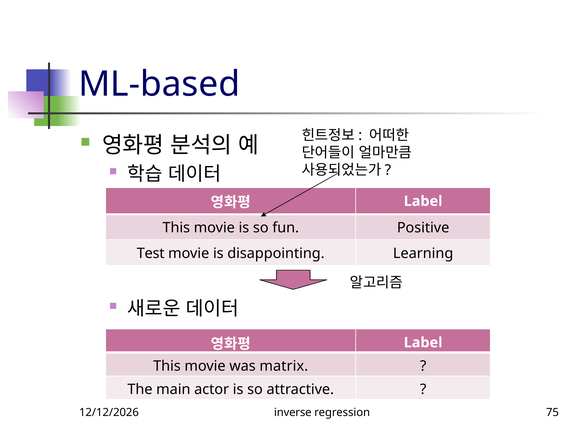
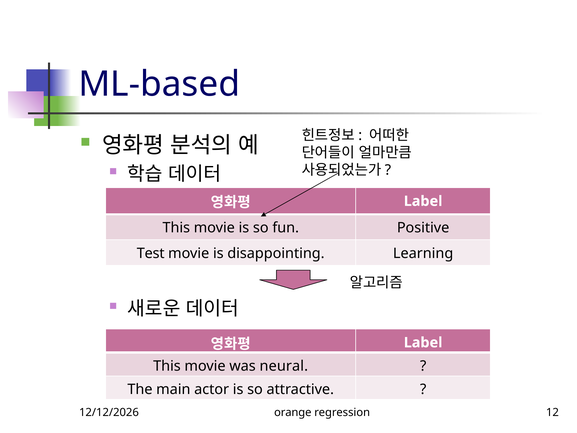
matrix: matrix -> neural (284, 366)
inverse: inverse -> orange (293, 412)
75: 75 -> 12 (552, 412)
